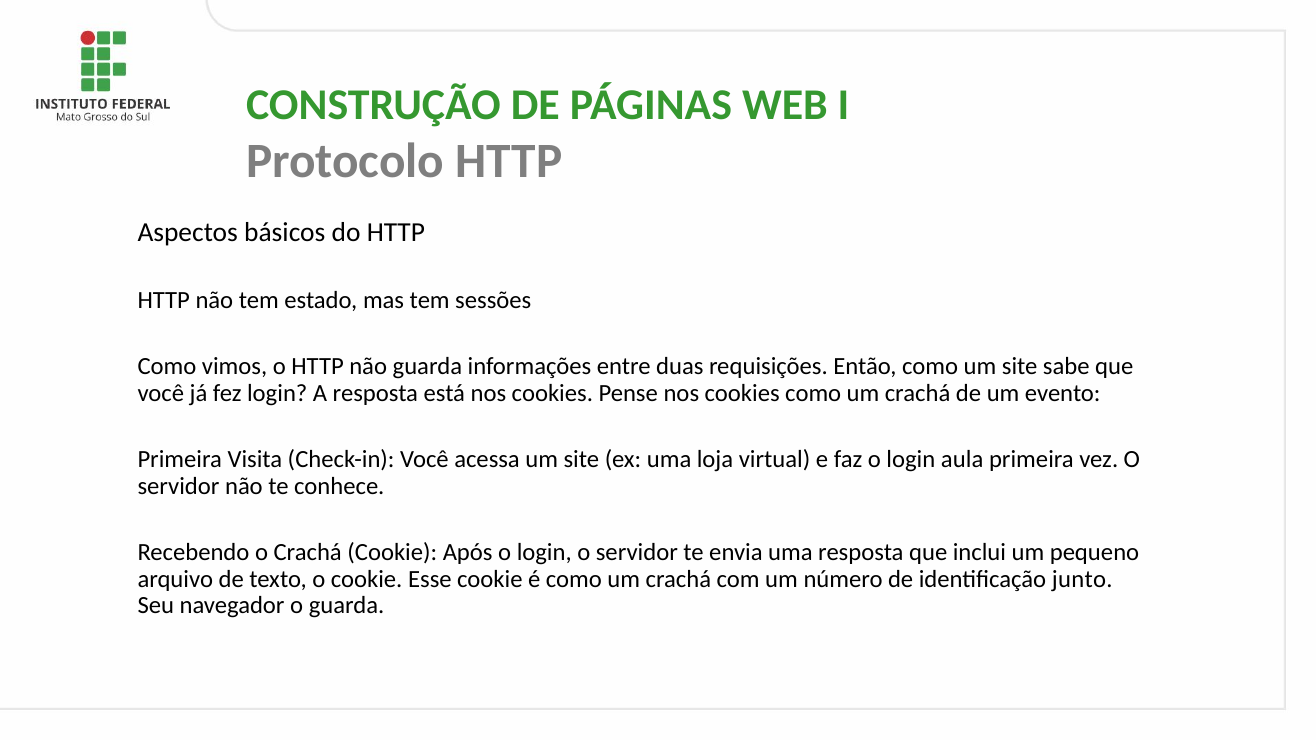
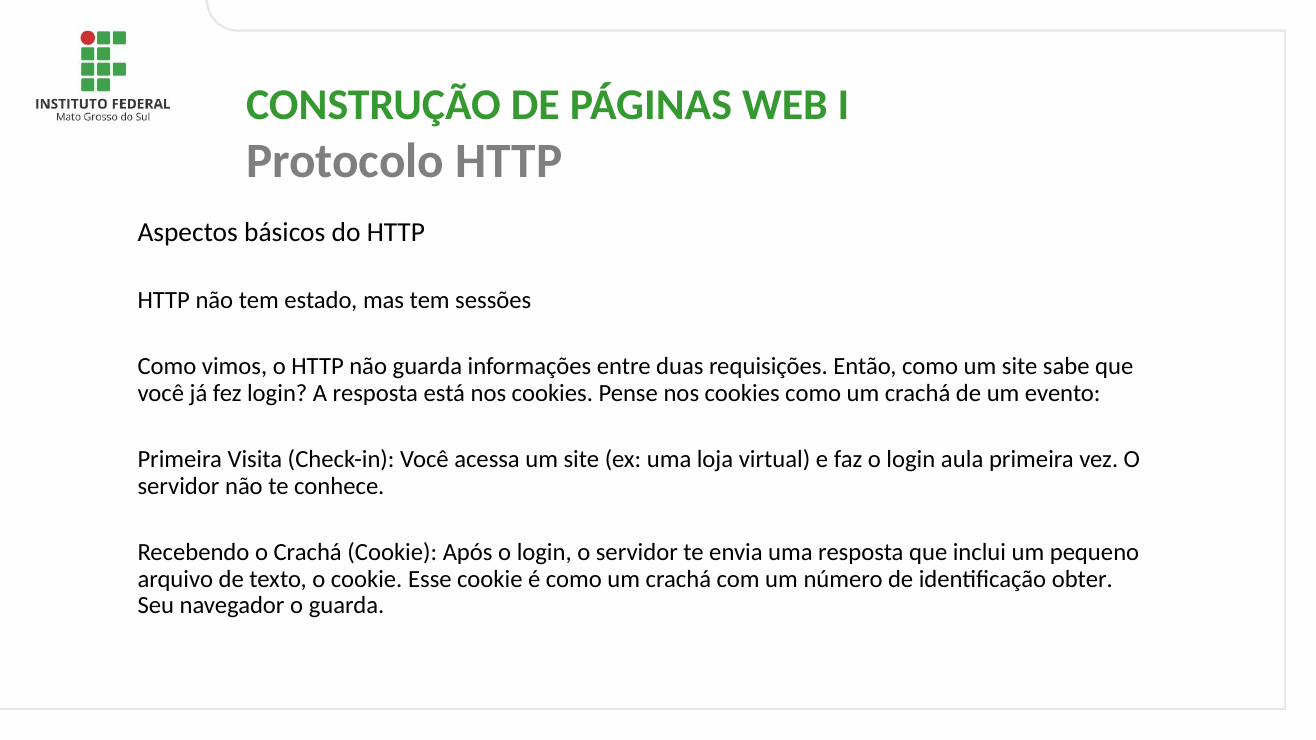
junto: junto -> obter (1082, 579)
